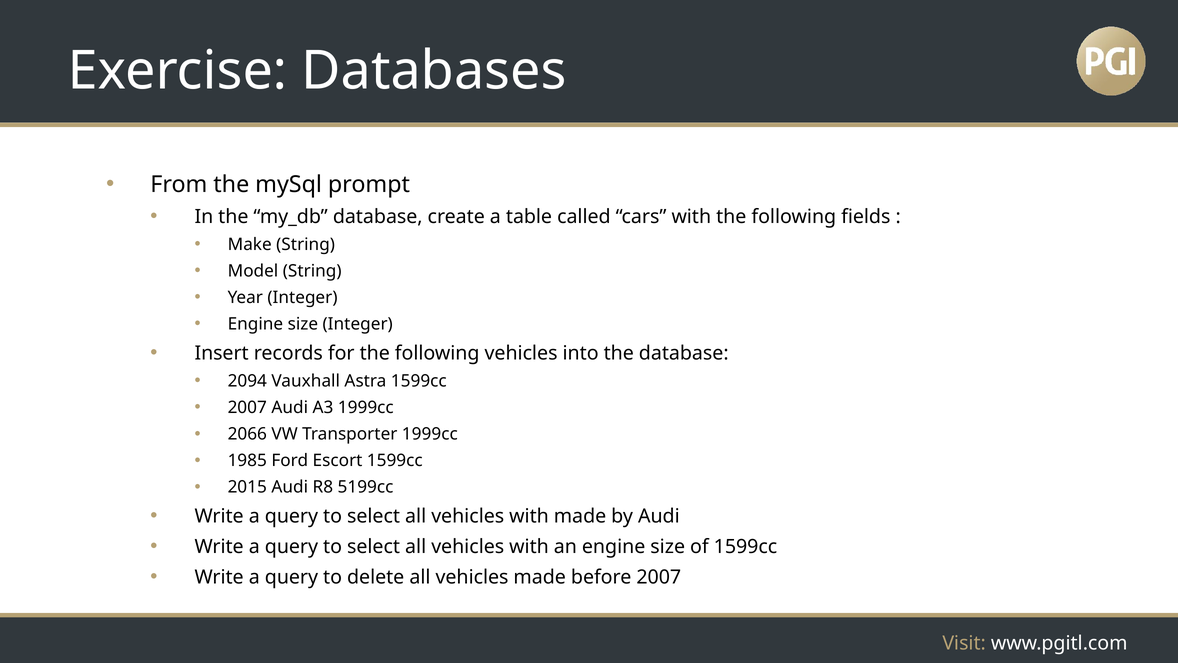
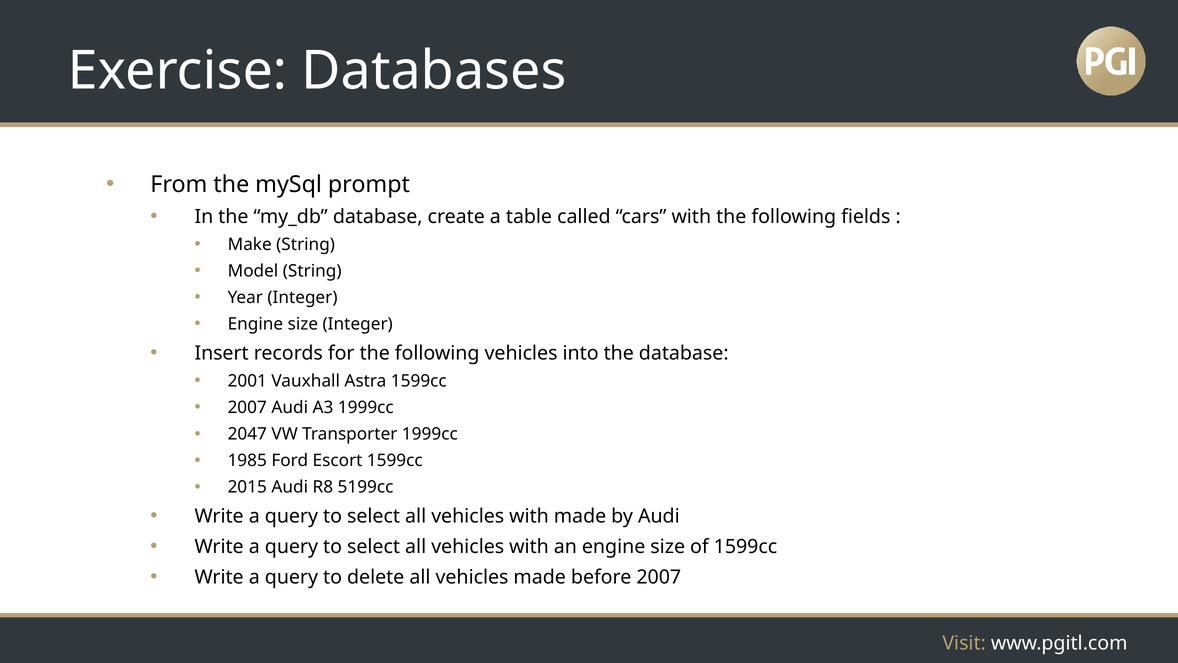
2094: 2094 -> 2001 (247, 381)
2066: 2066 -> 2047 (247, 434)
